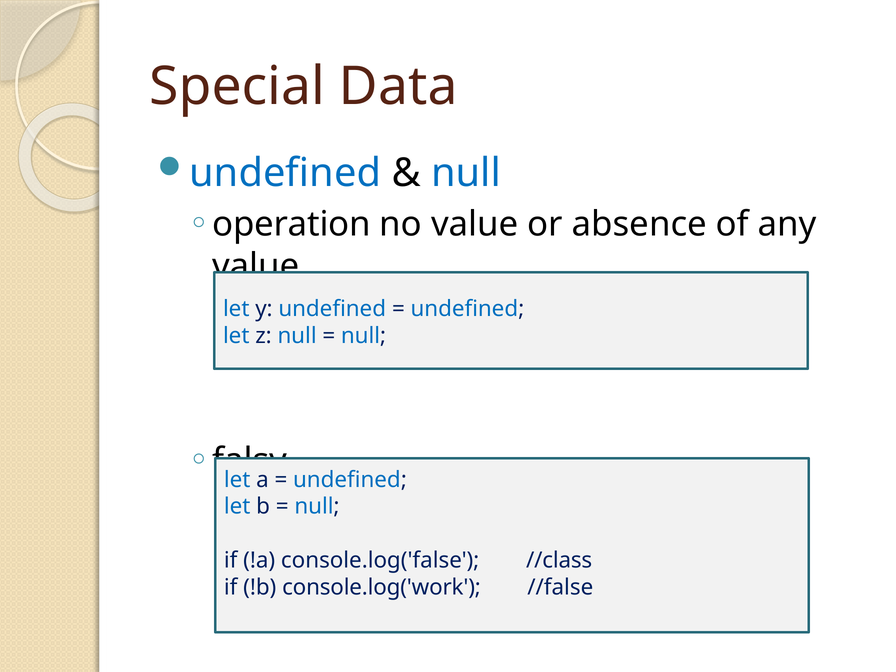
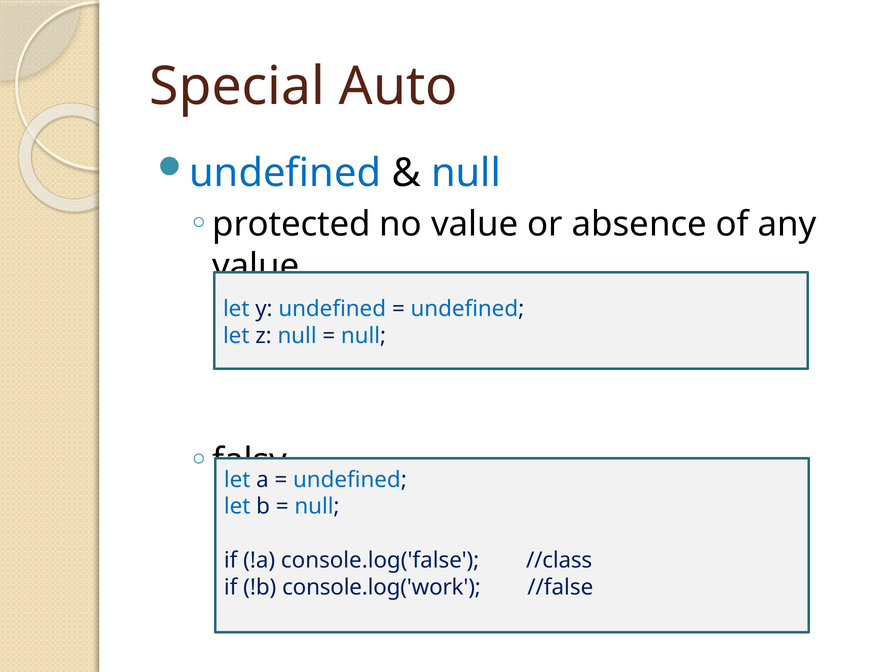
Data: Data -> Auto (398, 87)
operation: operation -> protected (291, 224)
